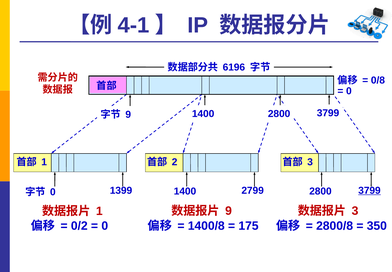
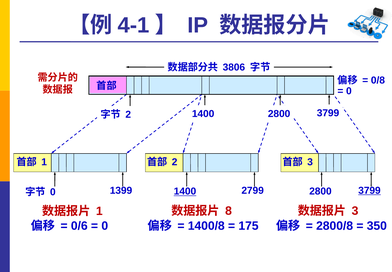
6196: 6196 -> 3806 (234, 67)
9: 9 -> 2 (128, 114)
1400 underline: none -> present (185, 191)
9: 9 -> 8 (228, 210)
0/2: 0/2 -> 0/6 (79, 225)
